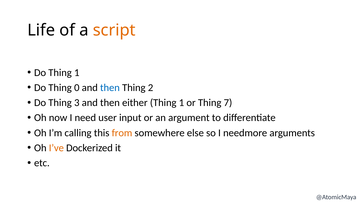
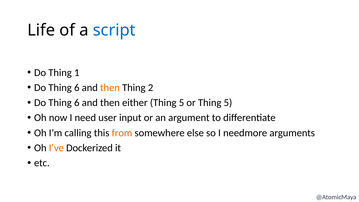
script colour: orange -> blue (114, 30)
0: 0 -> 6 (77, 88)
then colour: blue -> orange (110, 88)
3: 3 -> 6 (77, 103)
either Thing 1: 1 -> 5 (182, 103)
or Thing 7: 7 -> 5 (228, 103)
